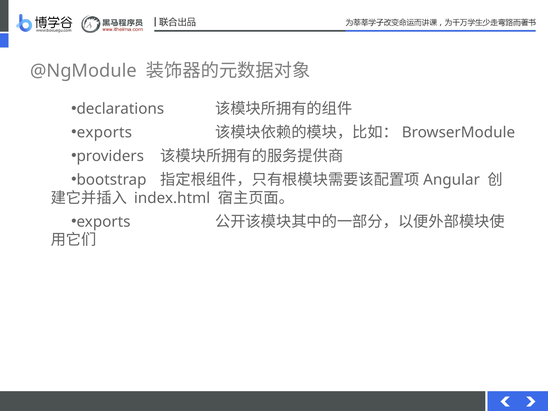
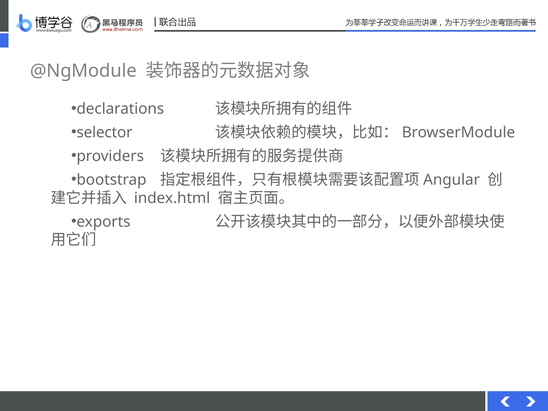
exports: exports -> selector (104, 132)
